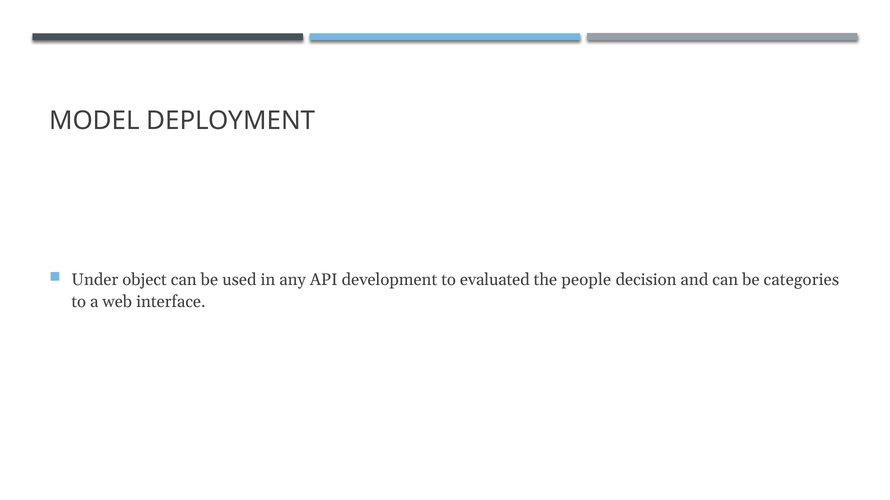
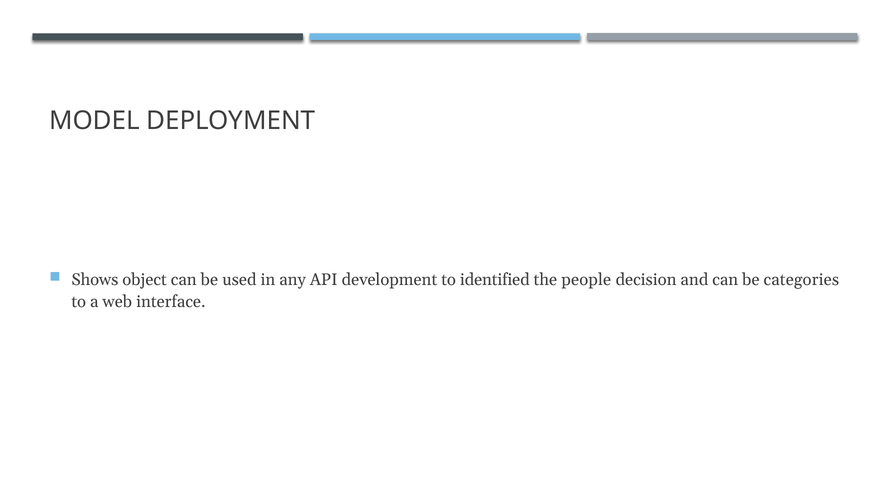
Under: Under -> Shows (95, 280)
evaluated: evaluated -> identified (495, 280)
